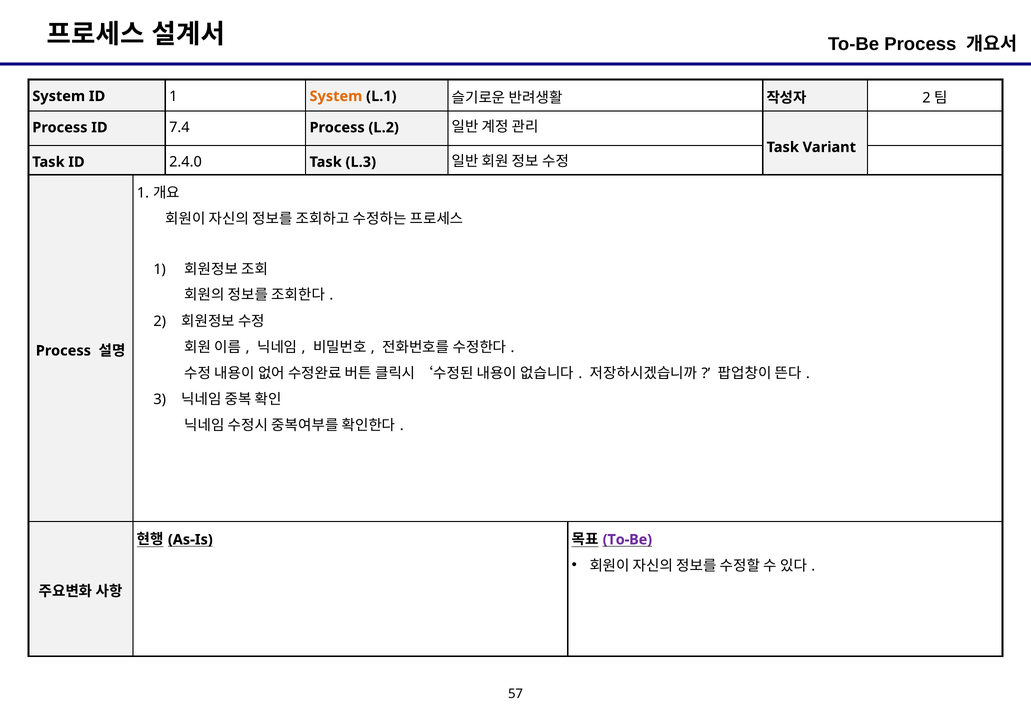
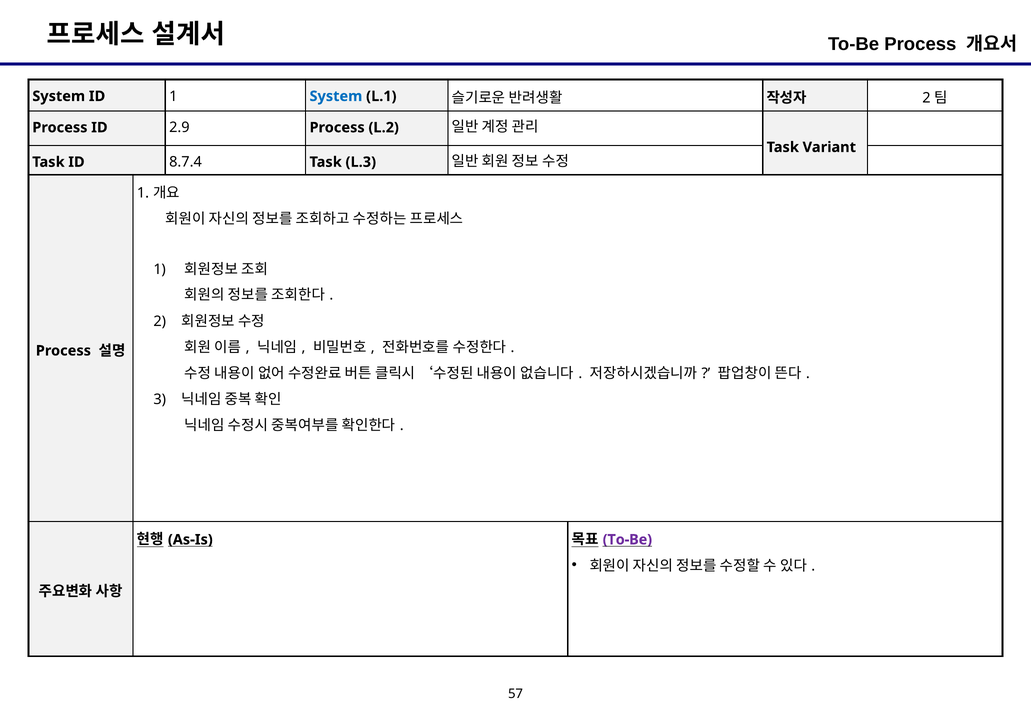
System colour: orange -> blue (336, 96)
7.4: 7.4 -> 2.9 (179, 127)
2.4.0: 2.4.0 -> 8.7.4 (185, 162)
